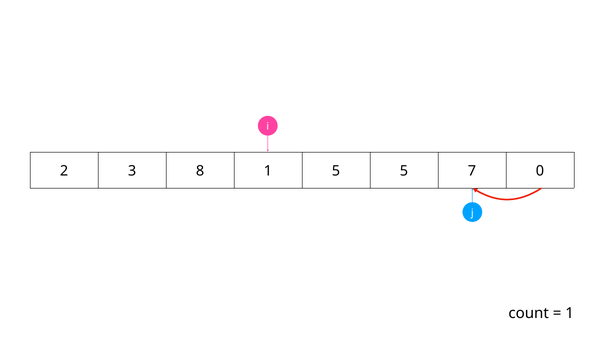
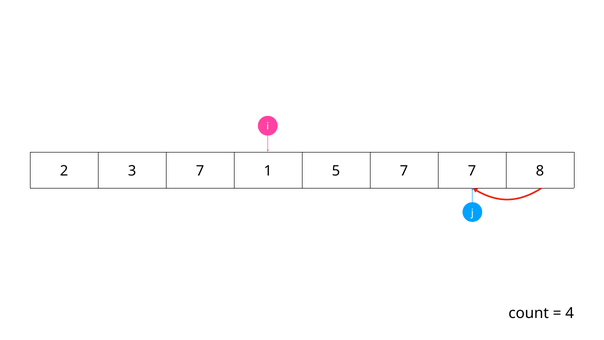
3 8: 8 -> 7 (200, 171)
5 5: 5 -> 7 (404, 171)
0: 0 -> 8 (540, 171)
1: 1 -> 4 (570, 313)
